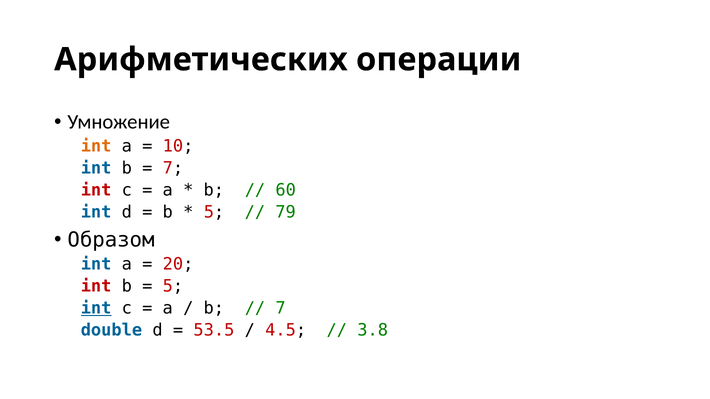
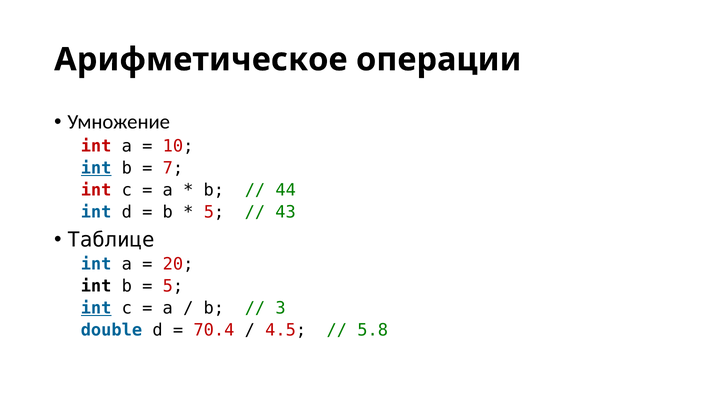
Арифметических: Арифметических -> Арифметическое (201, 60)
int colour: orange -> red (96, 146)
int underline: none -> present (96, 168)
60: 60 -> 44 (286, 190)
79: 79 -> 43 (286, 212)
Образом: Образом -> Таблице (111, 240)
int colour: red -> black (96, 286)
7: 7 -> 3 (281, 308)
53.5: 53.5 -> 70.4 (214, 330)
3.8: 3.8 -> 5.8 (373, 330)
